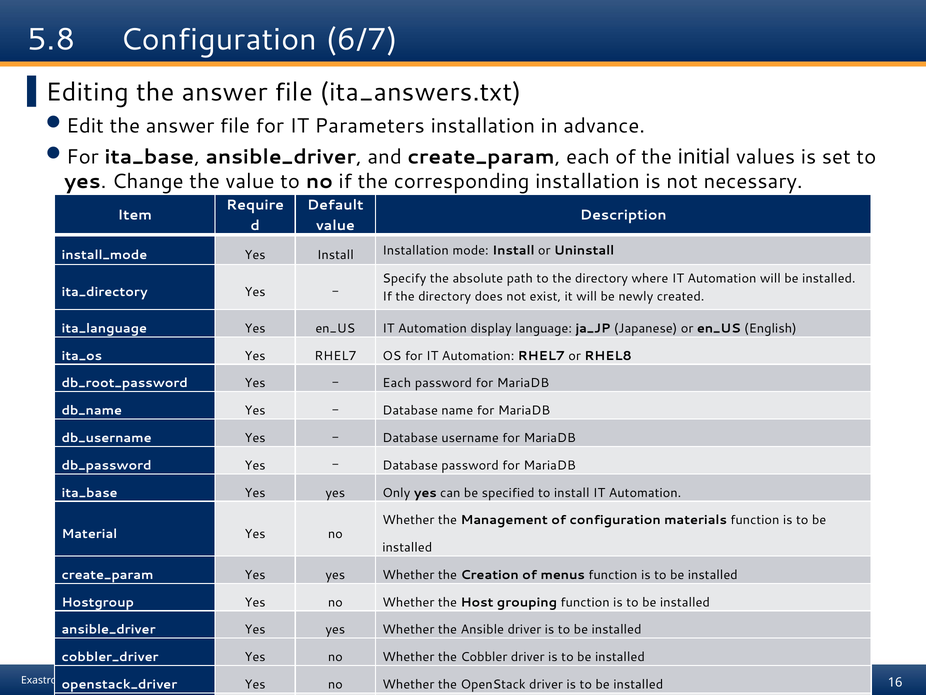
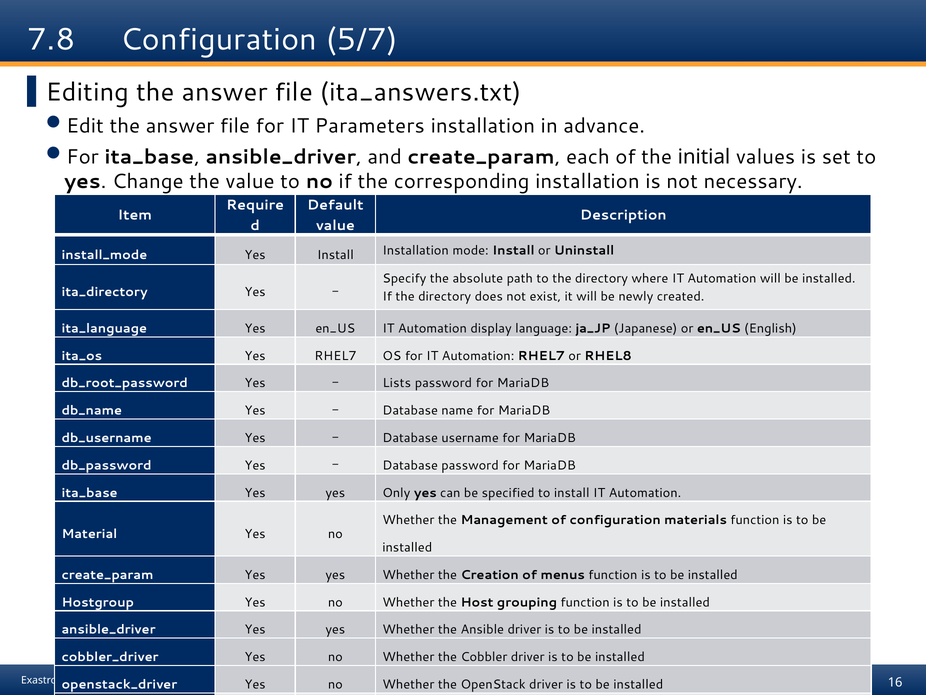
5.8: 5.8 -> 7.8 (51, 39)
6/7: 6/7 -> 5/7 (362, 39)
Each: Each -> Lists (397, 383)
